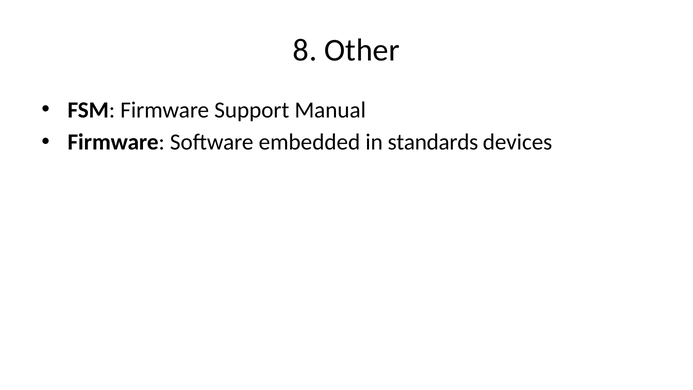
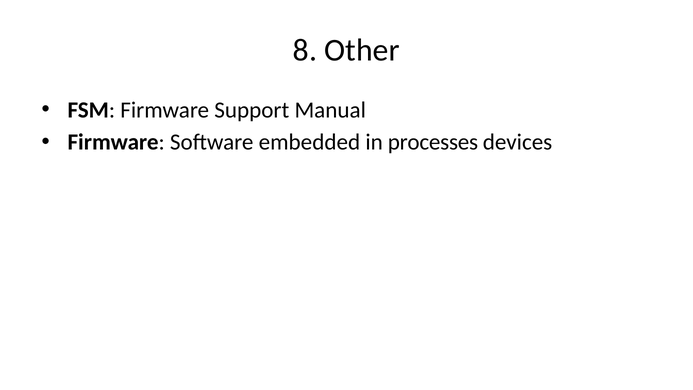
standards: standards -> processes (433, 142)
